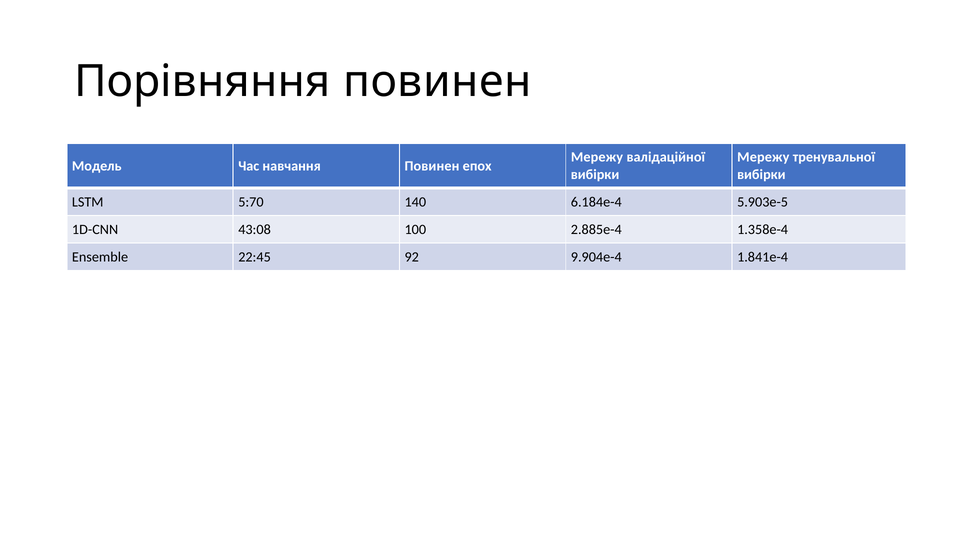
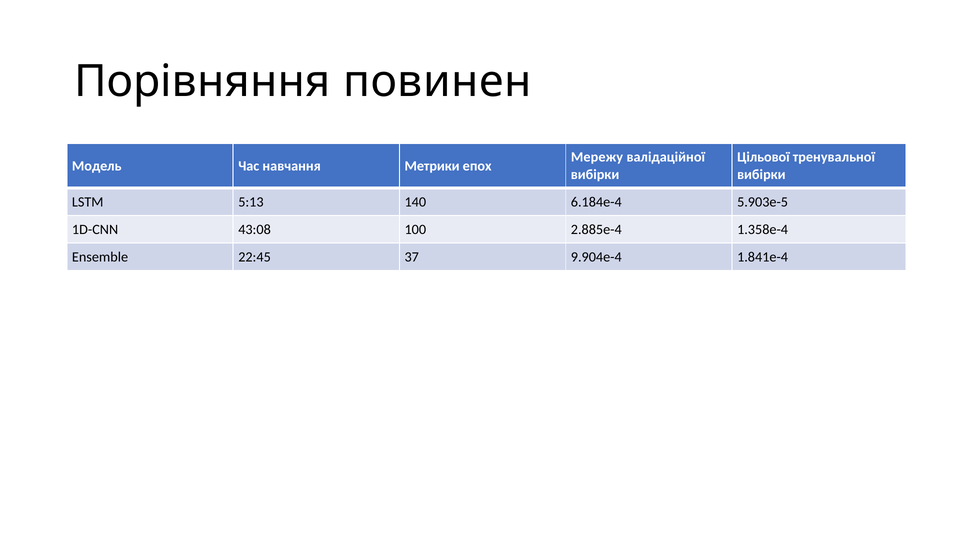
Мережу: Мережу -> Цільової (763, 157)
навчання Повинен: Повинен -> Метрики (432, 166)
5:70: 5:70 -> 5:13 (251, 202)
92: 92 -> 37 (412, 257)
